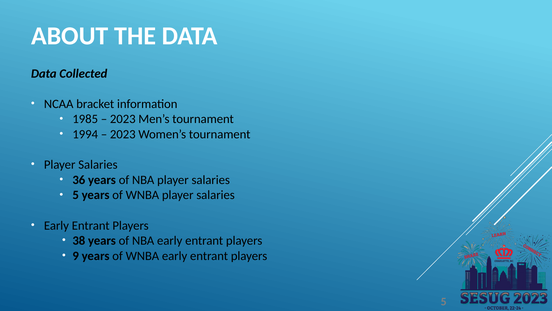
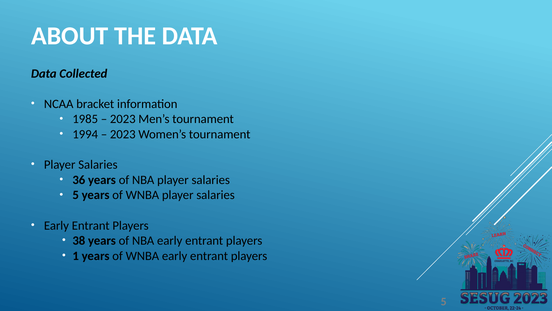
9: 9 -> 1 (76, 255)
